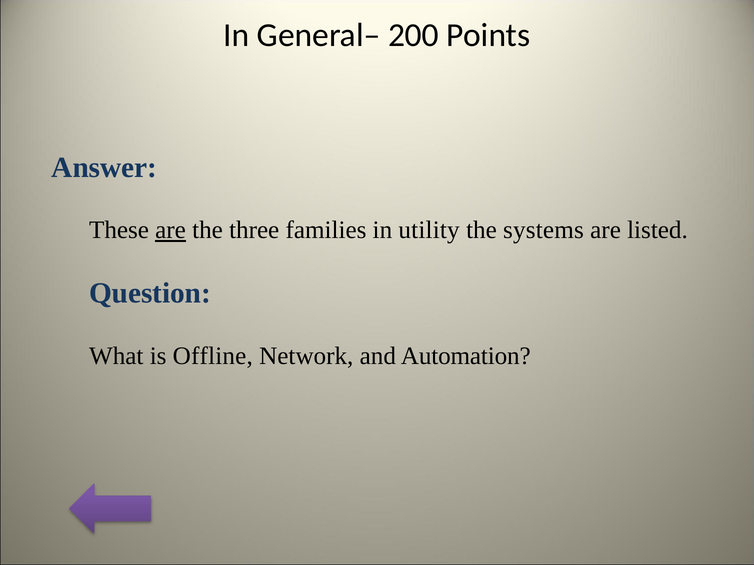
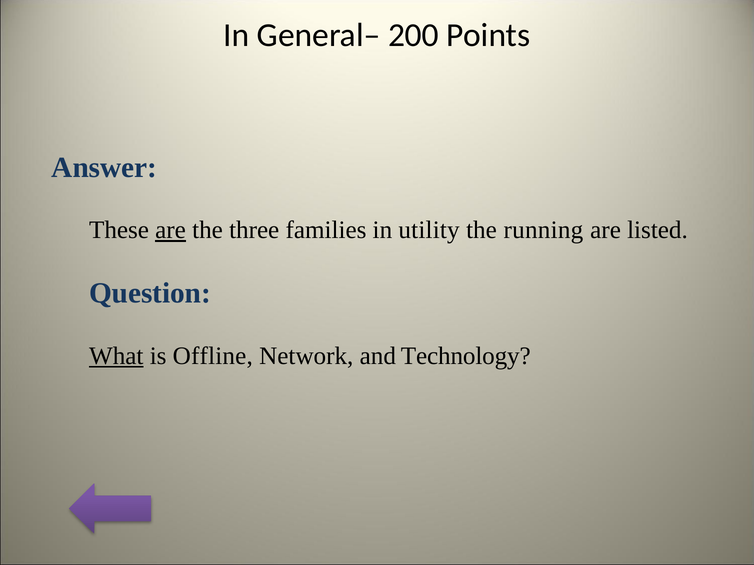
systems: systems -> running (543, 230)
What underline: none -> present (116, 356)
Automation: Automation -> Technology (466, 356)
